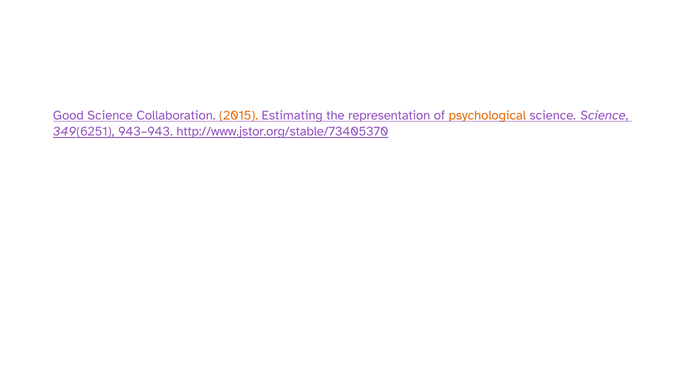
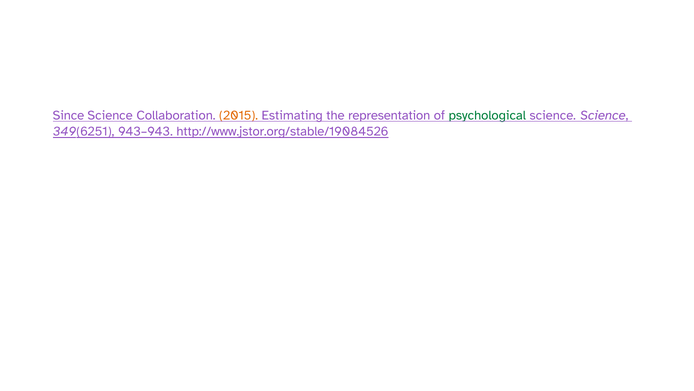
Good: Good -> Since (68, 115)
psychological colour: orange -> green (487, 115)
http://www.jstor.org/stable/73405370: http://www.jstor.org/stable/73405370 -> http://www.jstor.org/stable/19084526 (282, 131)
